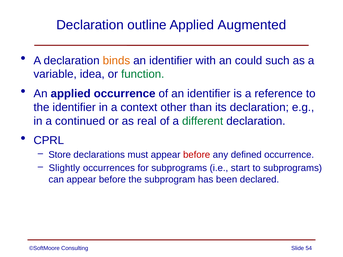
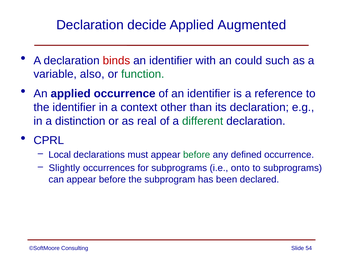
outline: outline -> decide (147, 25)
binds colour: orange -> red (116, 61)
idea: idea -> also (92, 74)
continued: continued -> distinction (80, 121)
Store: Store -> Local (60, 155)
before colour: red -> green (197, 155)
start: start -> onto (240, 168)
